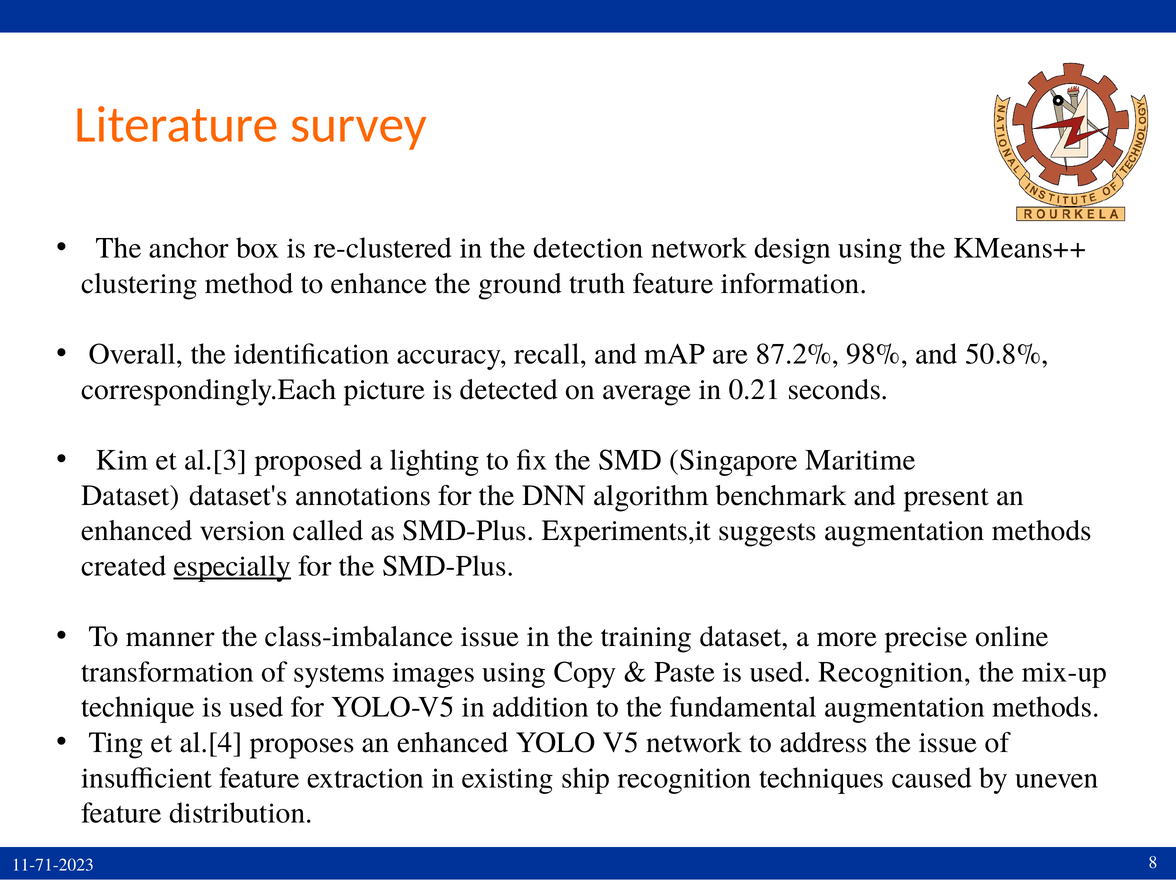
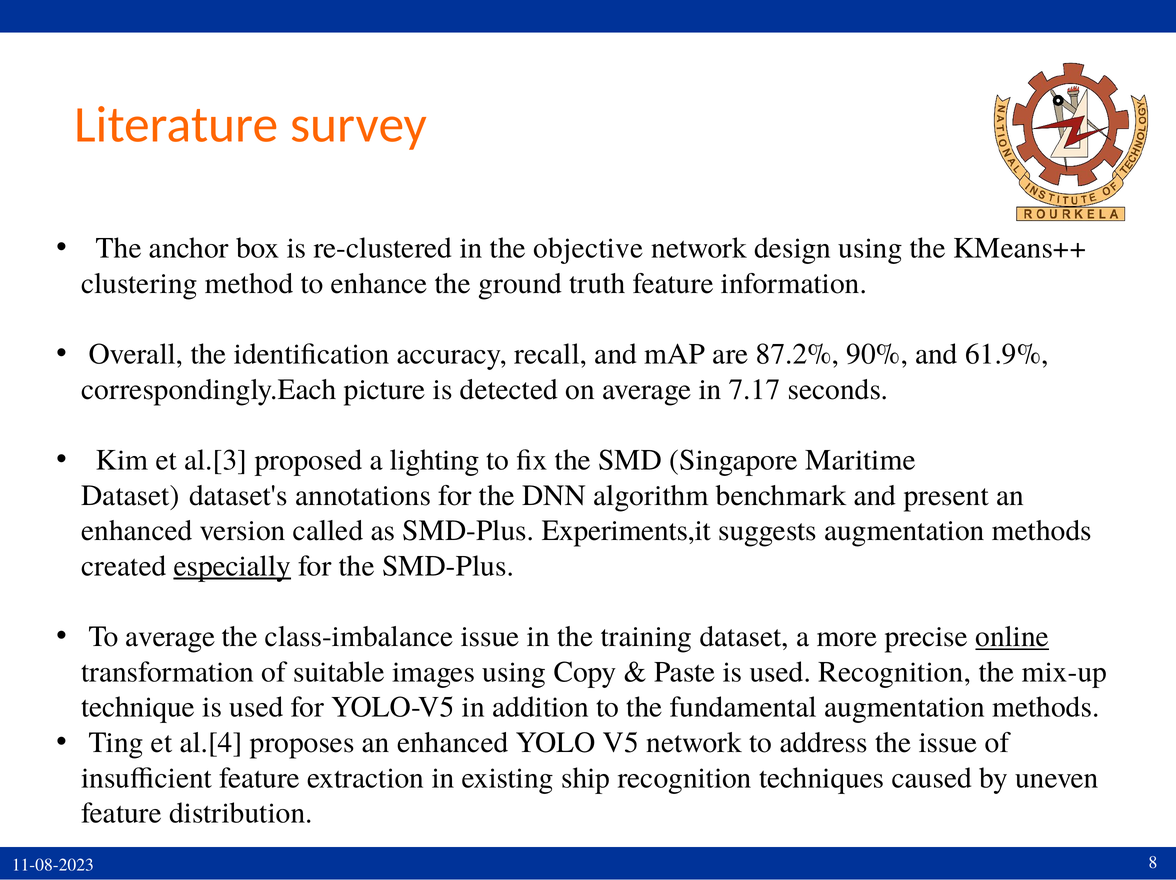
detection: detection -> objective (588, 248)
98%: 98% -> 90% (877, 354)
50.8%: 50.8% -> 61.9% (1007, 354)
0.21: 0.21 -> 7.17 (755, 389)
To manner: manner -> average (170, 637)
online underline: none -> present (1012, 637)
systems: systems -> suitable (339, 672)
11-71-2023: 11-71-2023 -> 11-08-2023 (53, 865)
